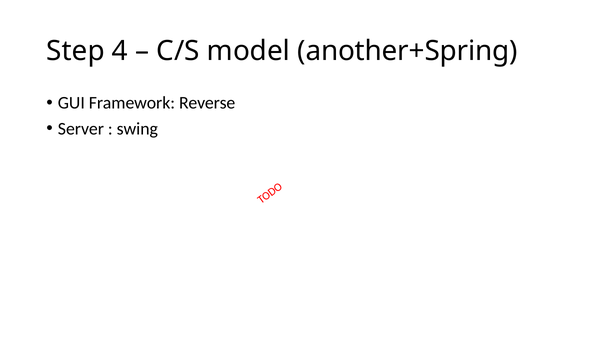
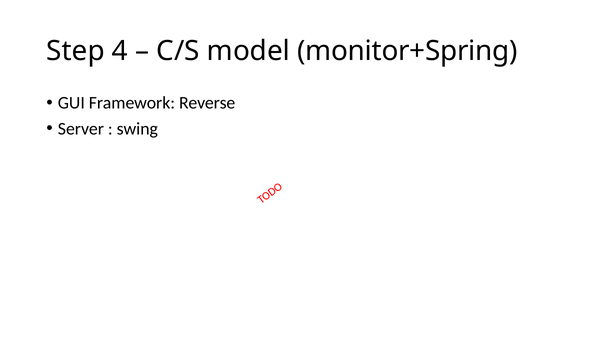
another+Spring: another+Spring -> monitor+Spring (407, 51)
